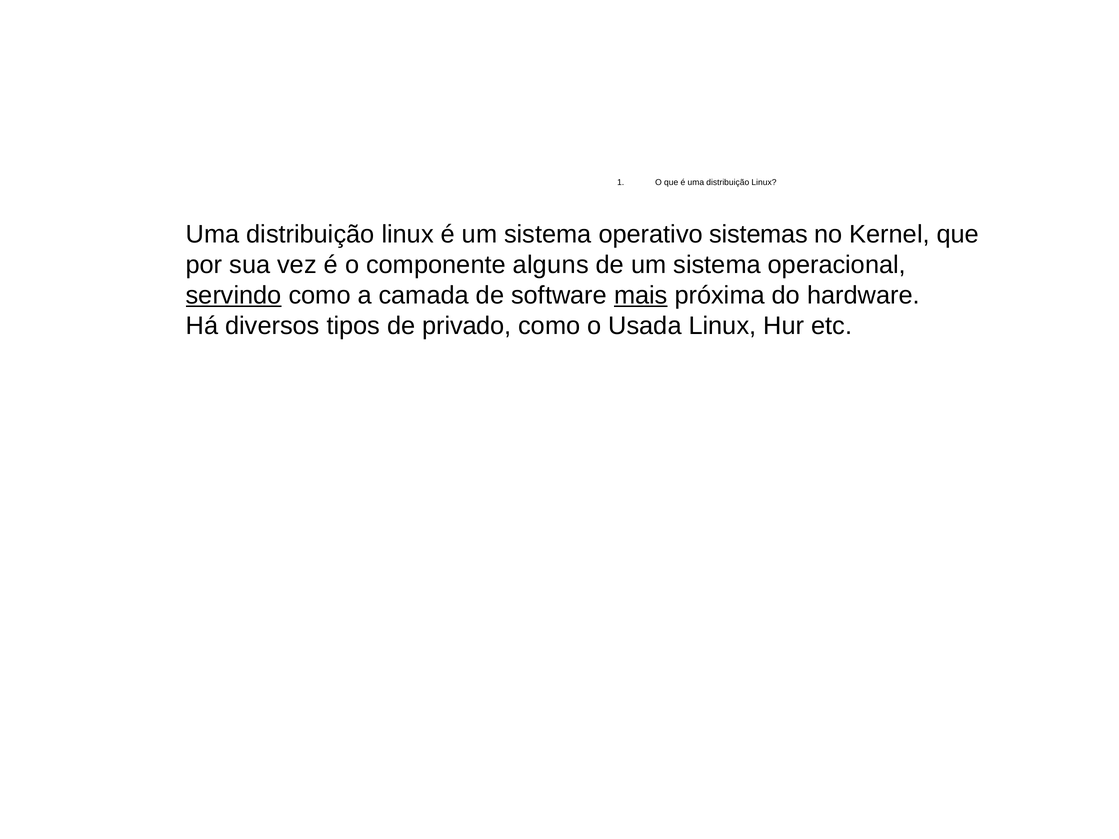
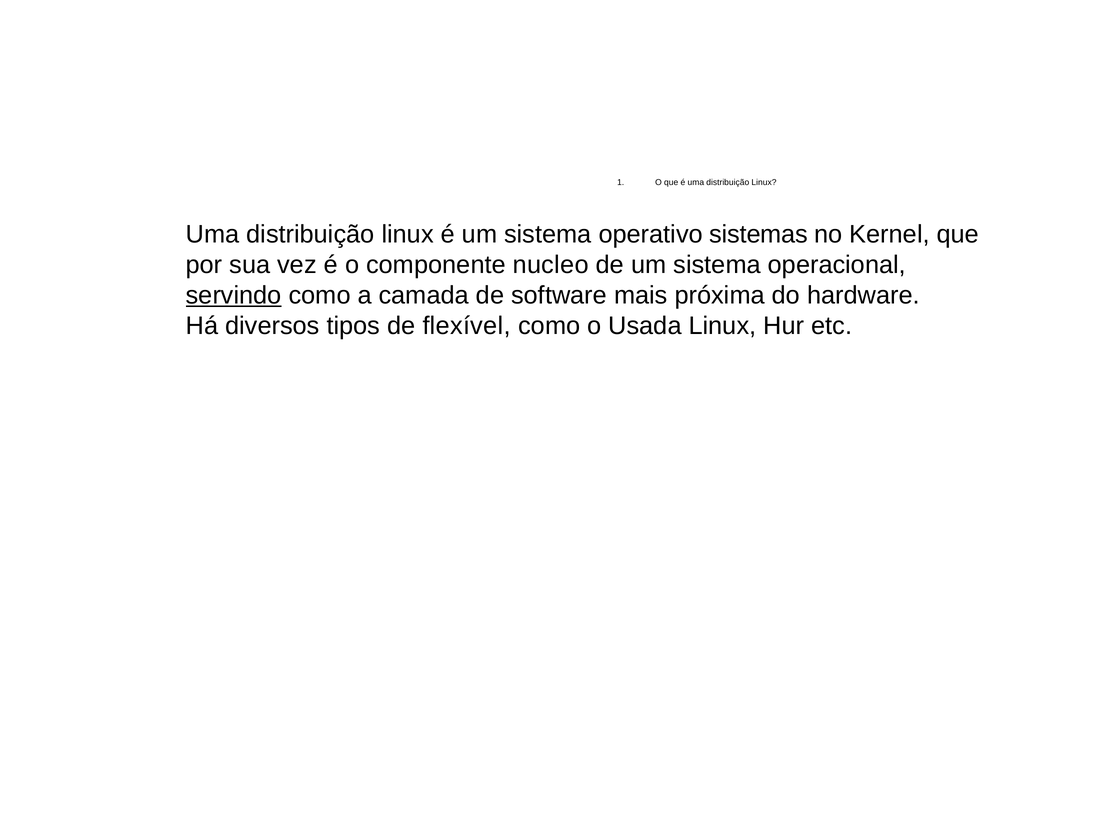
alguns: alguns -> nucleo (551, 265)
mais underline: present -> none (641, 295)
privado: privado -> flexível (467, 326)
